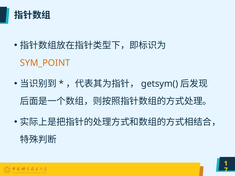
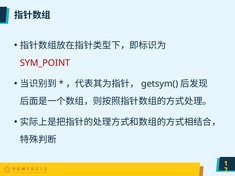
SYM_POINT colour: orange -> red (45, 63)
